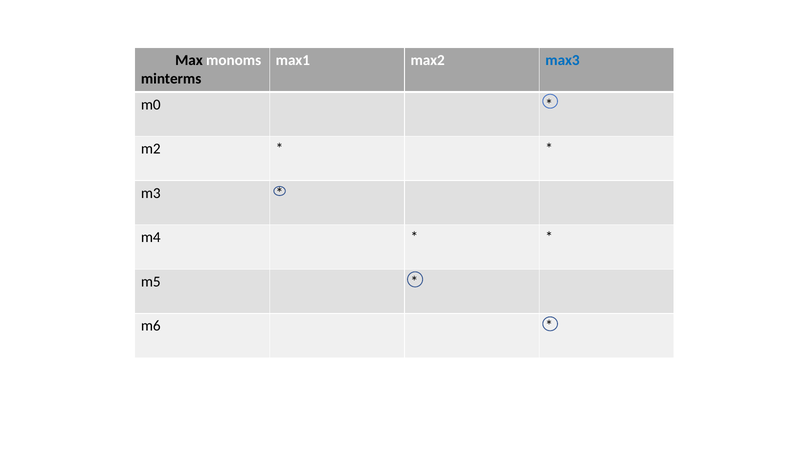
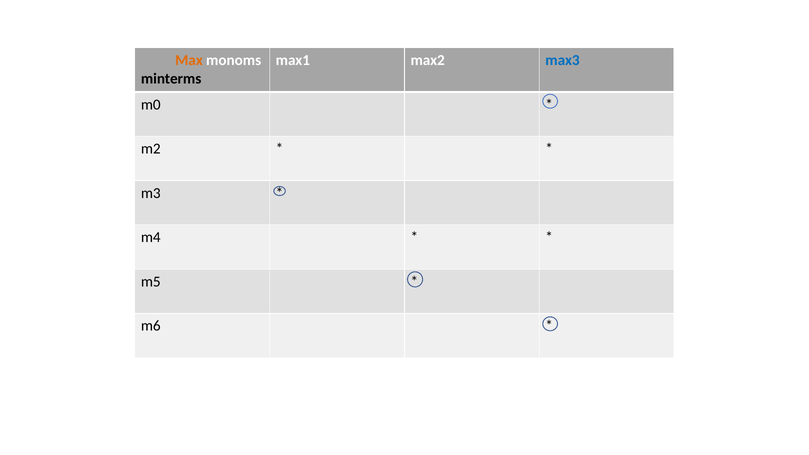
Max colour: black -> orange (189, 60)
